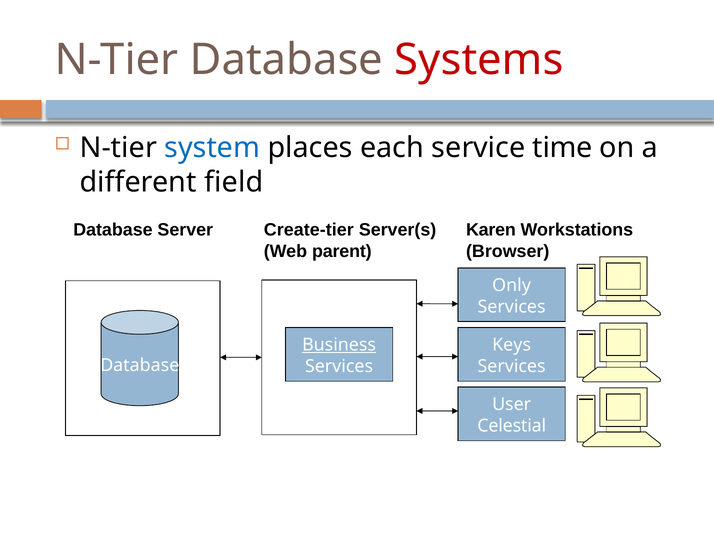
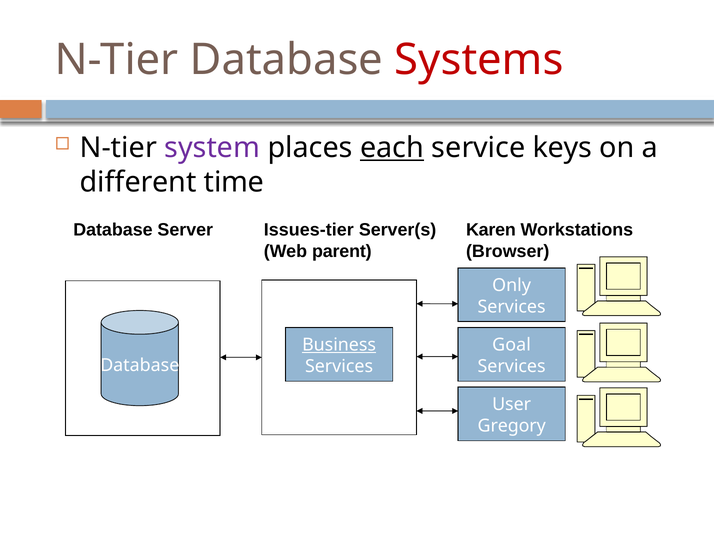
system colour: blue -> purple (212, 148)
each underline: none -> present (392, 148)
time: time -> keys (562, 148)
field: field -> time (234, 182)
Create-tier: Create-tier -> Issues-tier (309, 230)
Keys: Keys -> Goal (512, 345)
Celestial: Celestial -> Gregory (512, 425)
